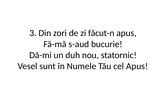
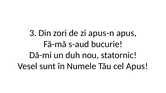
făcut-n: făcut-n -> apus-n (101, 33)
